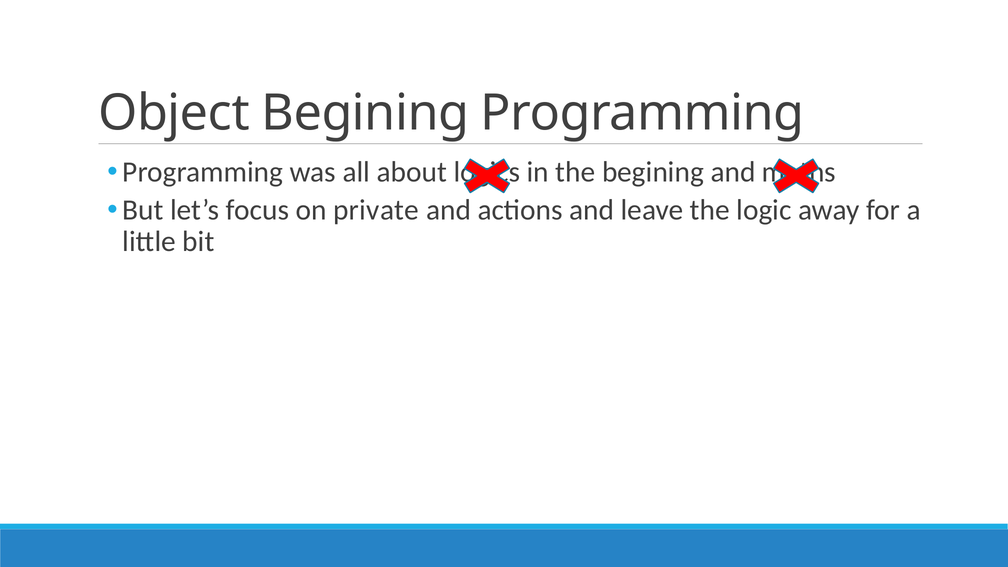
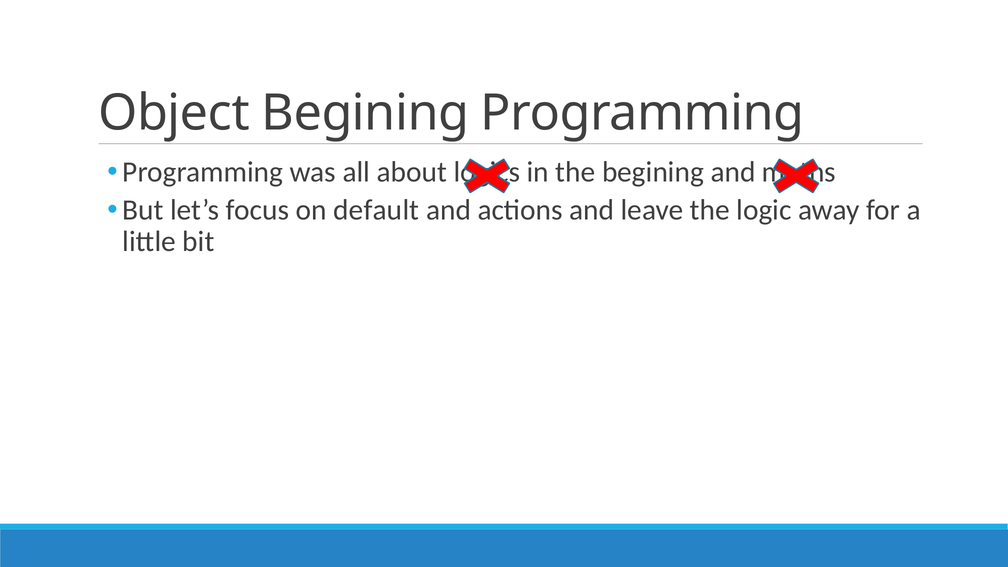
private: private -> default (376, 210)
